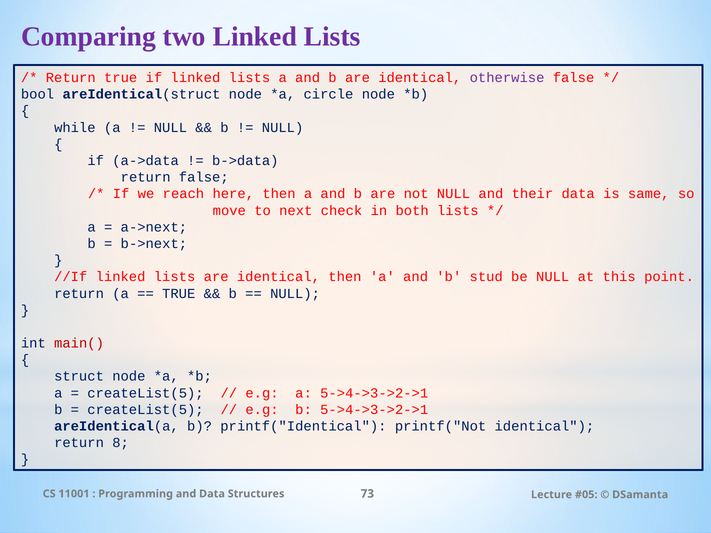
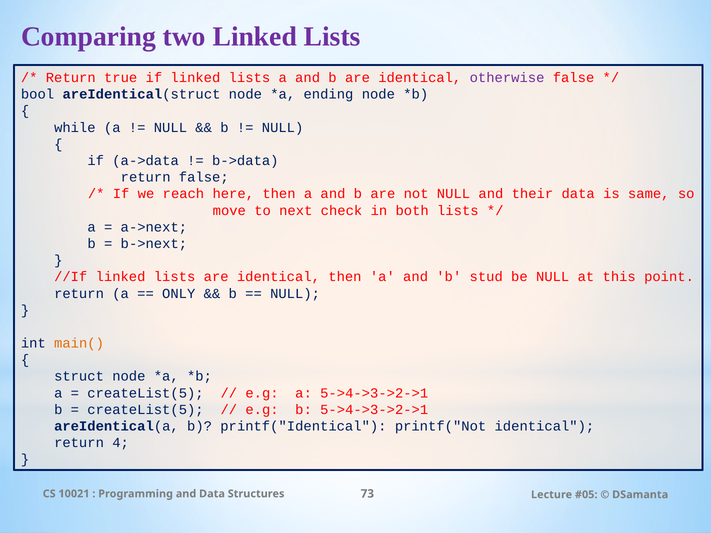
circle: circle -> ending (328, 94)
TRUE: TRUE -> ONLY (179, 294)
main( colour: red -> orange (79, 343)
8: 8 -> 4 (121, 443)
11001: 11001 -> 10021 (74, 494)
